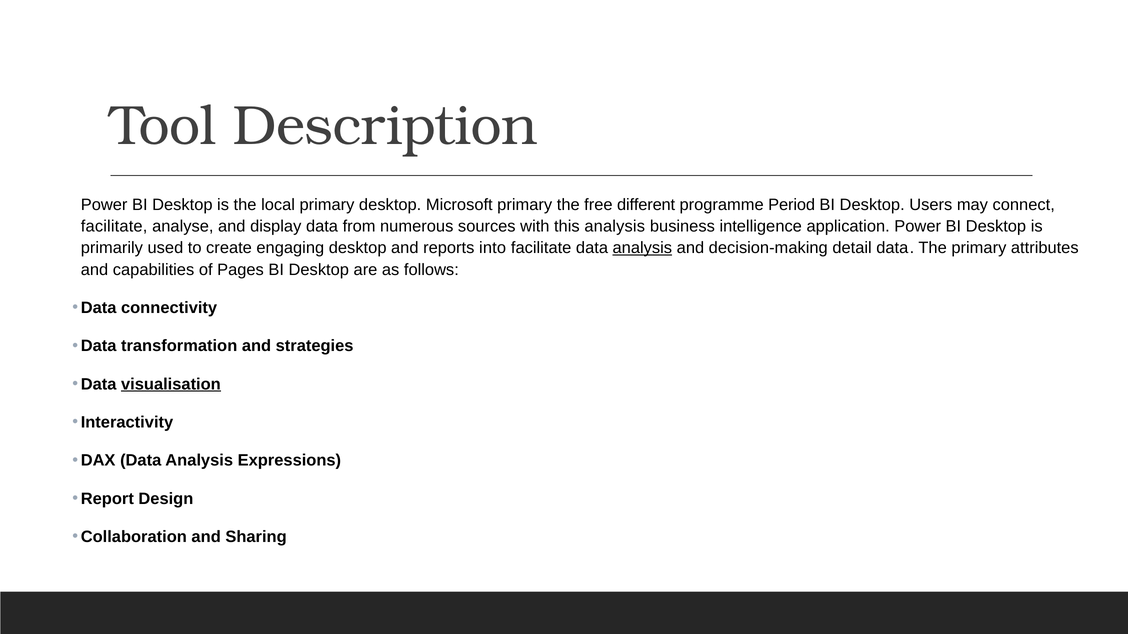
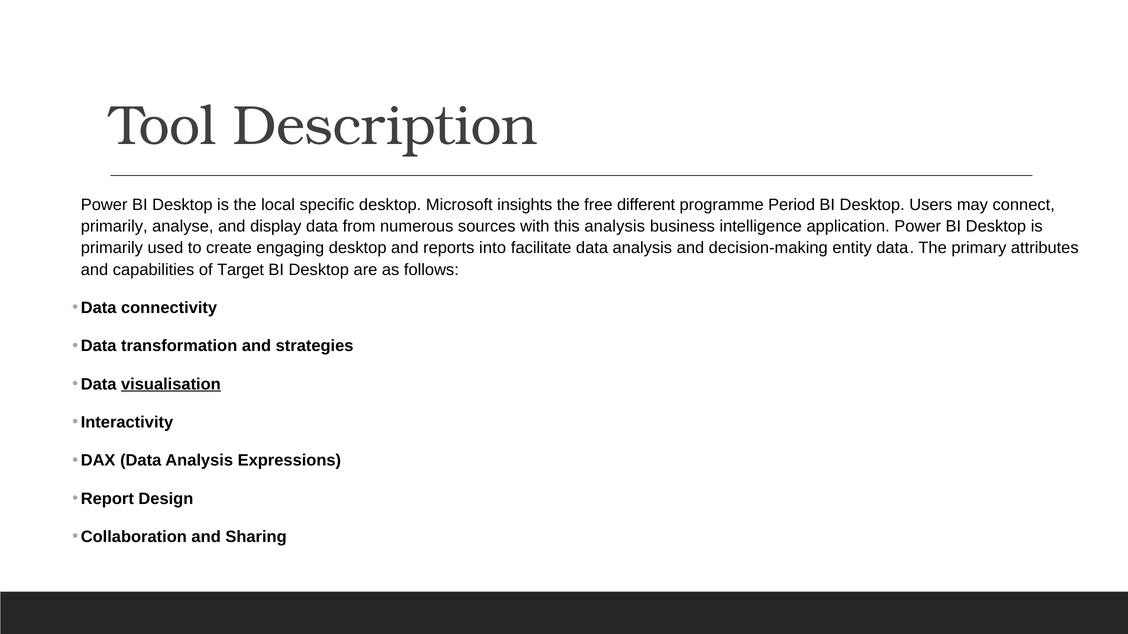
local primary: primary -> specific (327, 205)
Microsoft primary: primary -> insights (525, 205)
facilitate: facilitate -> primarily (114, 227)
analysis underline: present -> none (642, 248)
detail: detail -> entity (852, 248)
Pages: Pages -> Target (241, 270)
